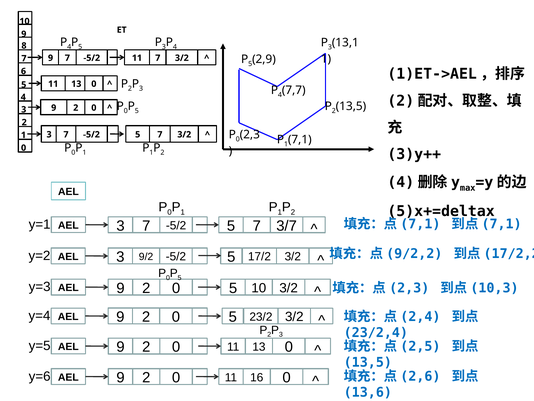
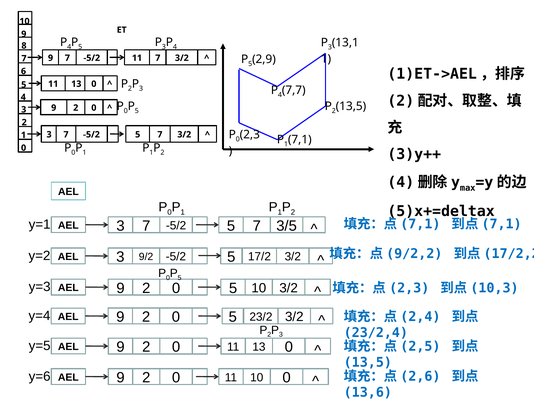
3/7: 3/7 -> 3/5 (287, 225)
11 16: 16 -> 10 (257, 377)
